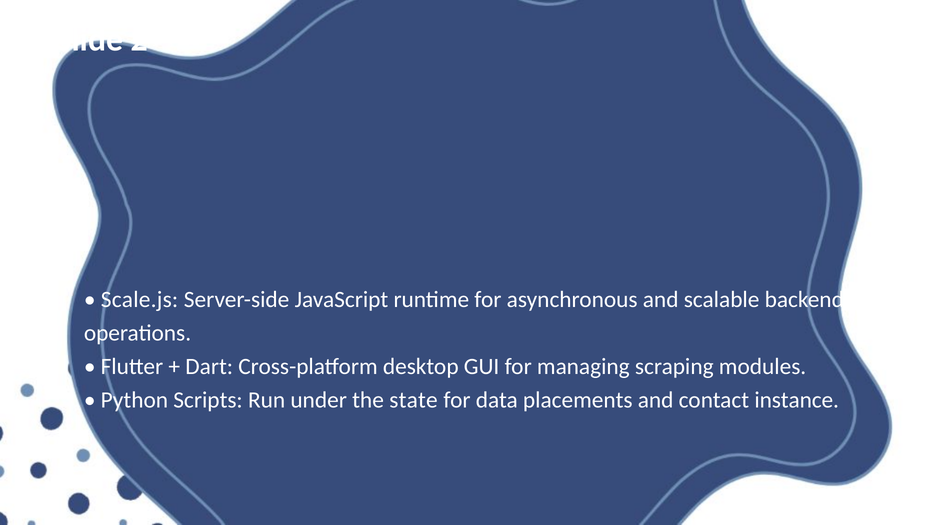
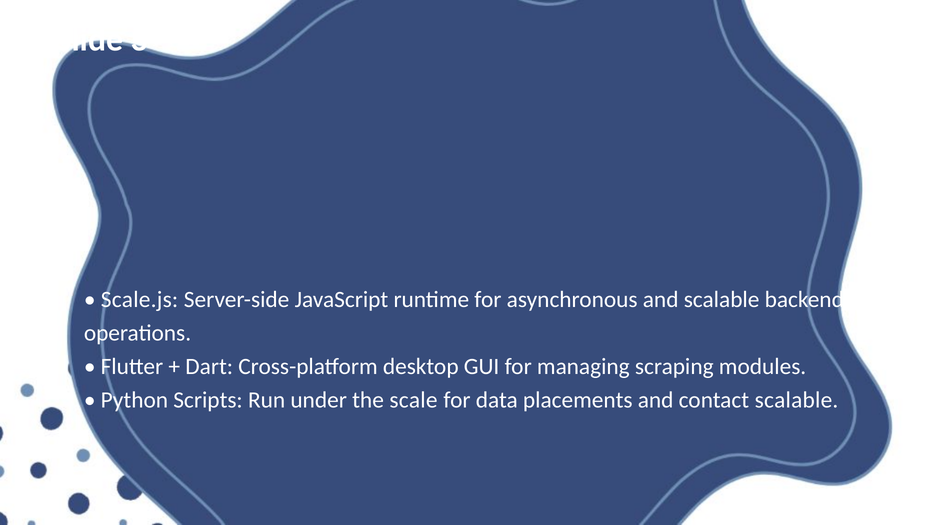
2: 2 -> 3 (140, 40)
state: state -> scale (413, 400)
contact instance: instance -> scalable (797, 400)
